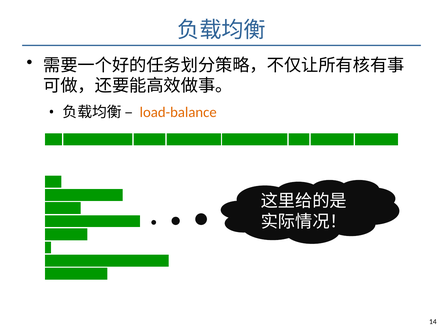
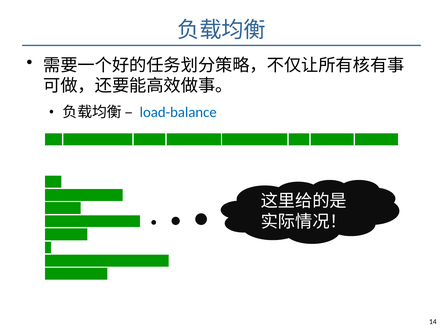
load-balance colour: orange -> blue (178, 112)
